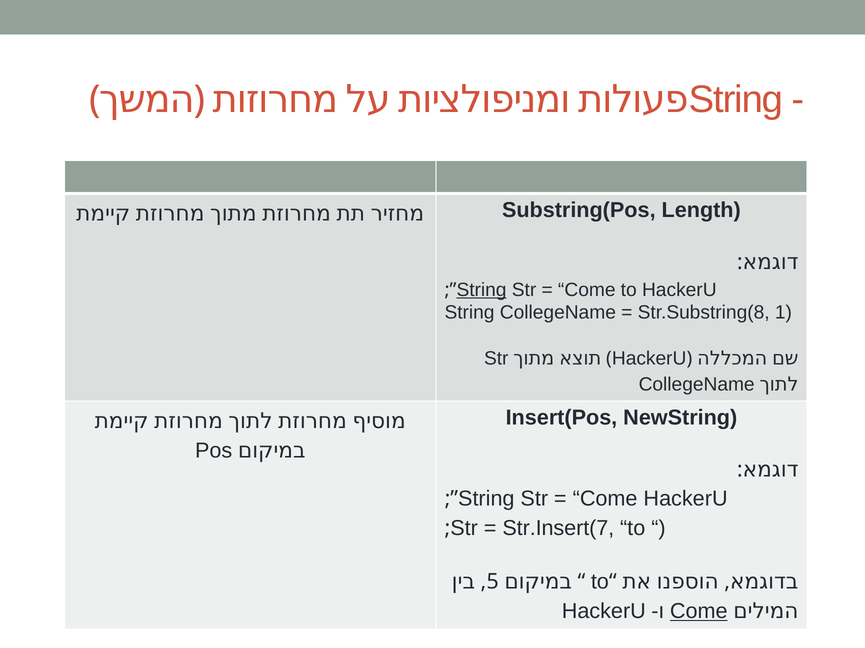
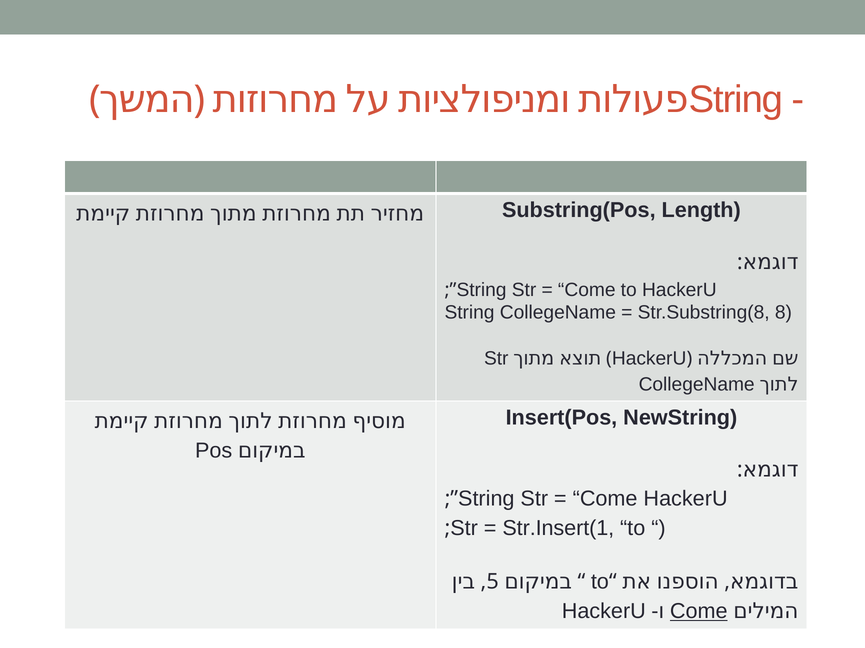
String underline: present -> none (482, 290)
1: 1 -> 8 (783, 313)
Str.Insert(7: Str.Insert(7 -> Str.Insert(1 (558, 529)
